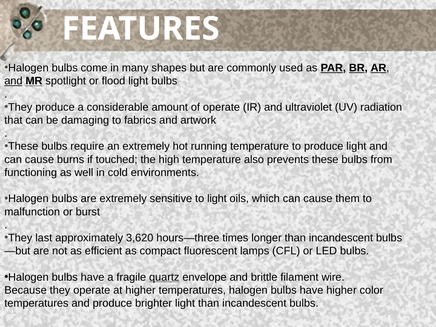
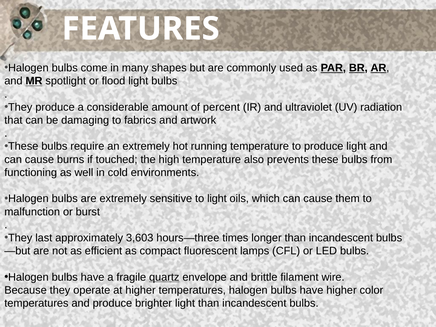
and underline: present -> none (13, 81)
of operate: operate -> percent (221, 107)
3,620: 3,620 -> 3,603 (140, 238)
